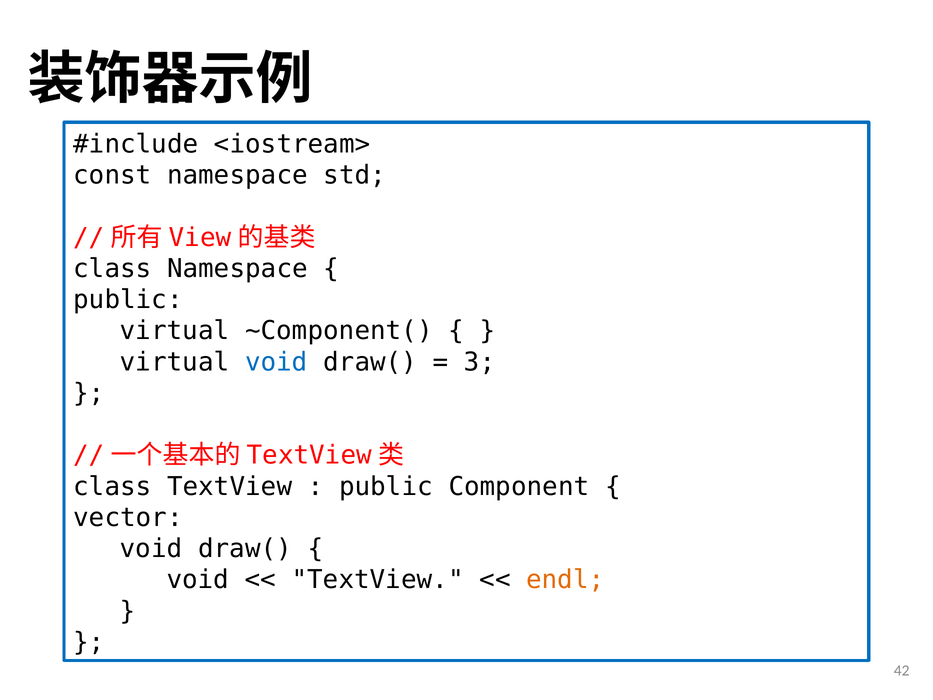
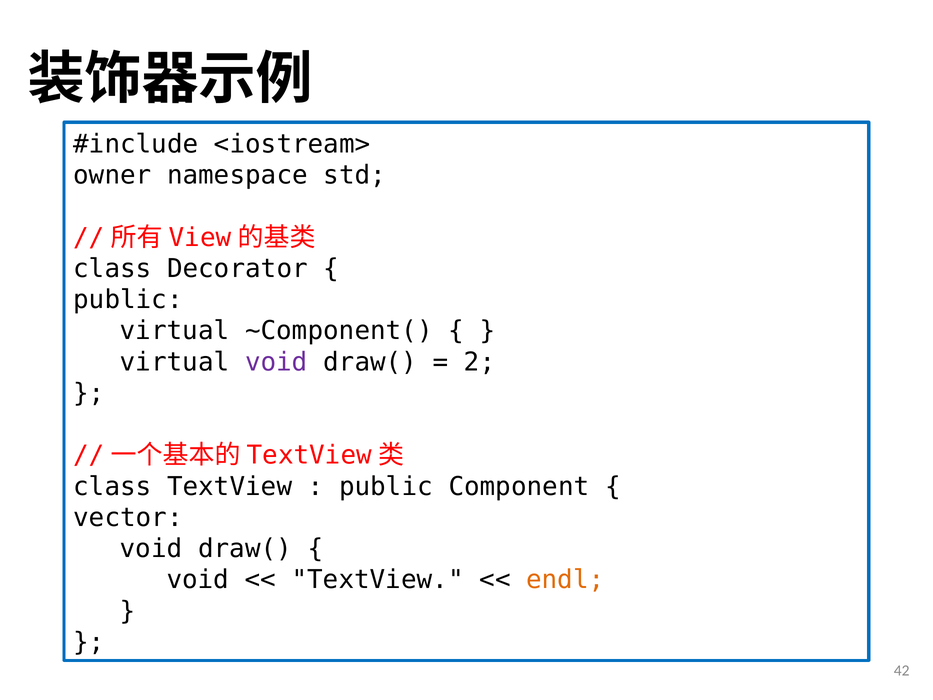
const: const -> owner (112, 175)
class Namespace: Namespace -> Decorator (237, 269)
void colour: blue -> purple (276, 362)
3: 3 -> 2 (480, 362)
